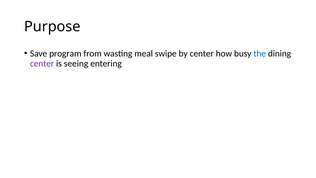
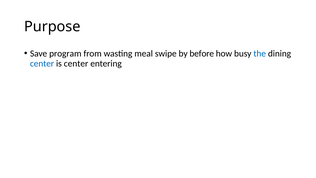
by center: center -> before (202, 53)
center colour: purple -> blue (42, 63)
is seeing: seeing -> center (76, 63)
